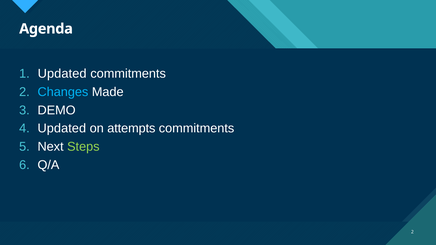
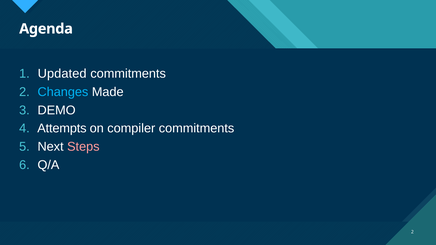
Updated: Updated -> Attempts (62, 129)
attempts: attempts -> compiler (131, 129)
Steps colour: light green -> pink (83, 147)
